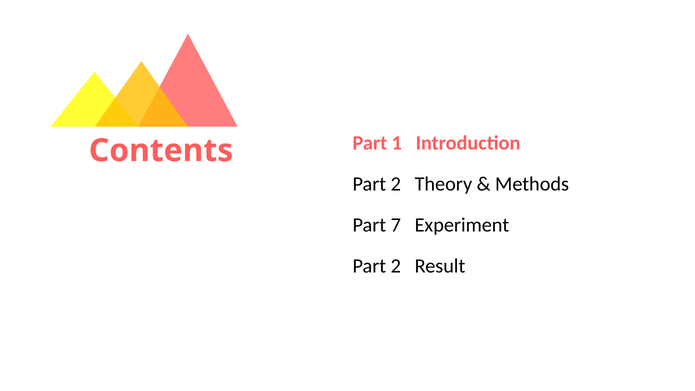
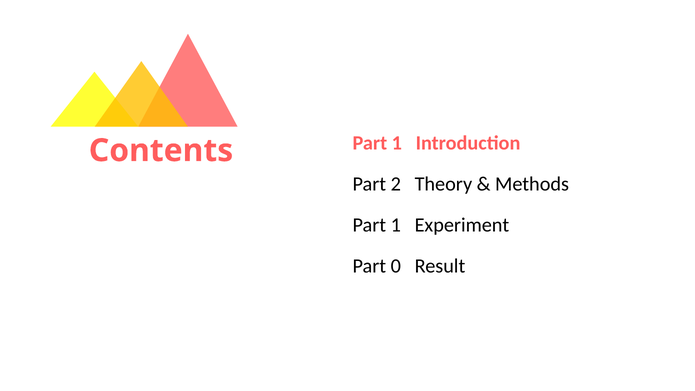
7: 7 -> 1 (396, 225)
2: 2 -> 0 (396, 266)
